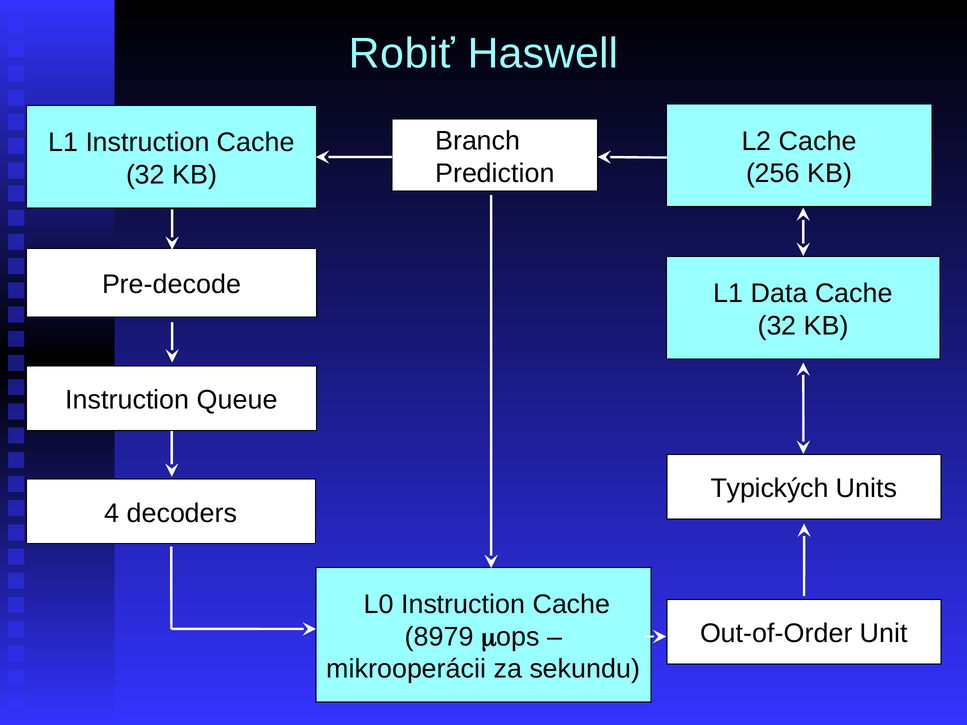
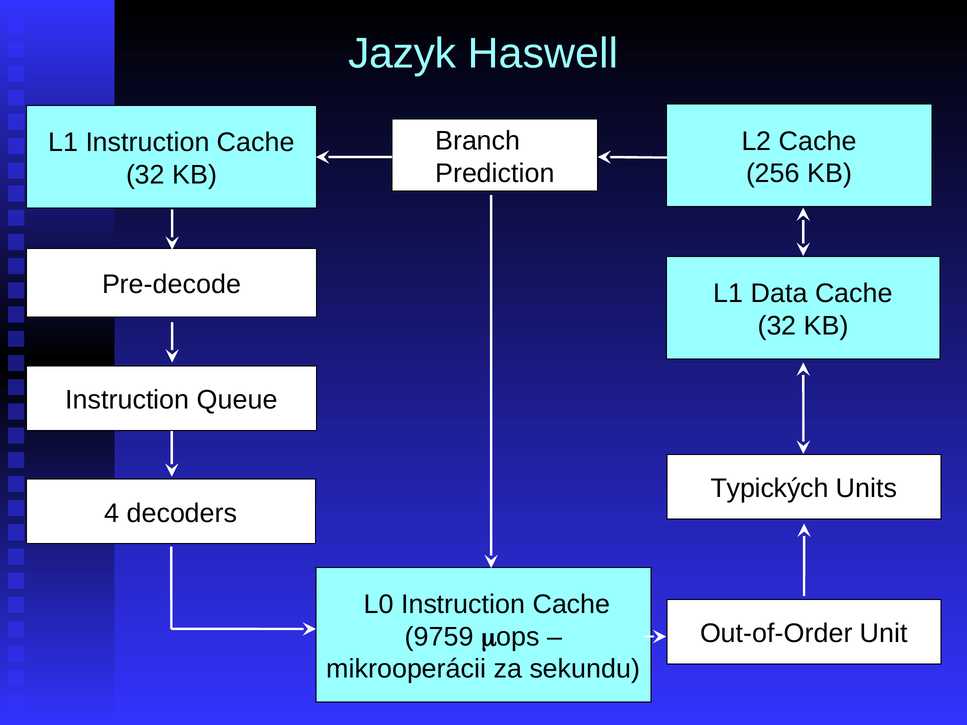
Robiť: Robiť -> Jazyk (402, 54)
8979: 8979 -> 9759 (439, 637)
